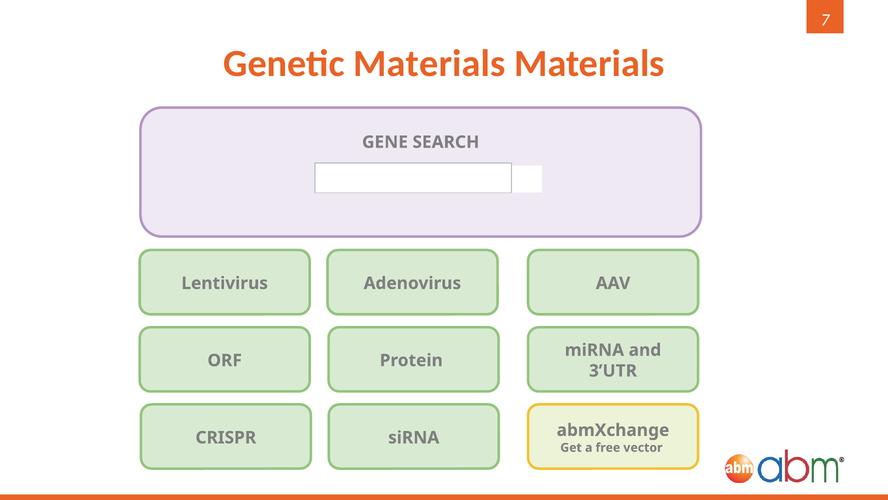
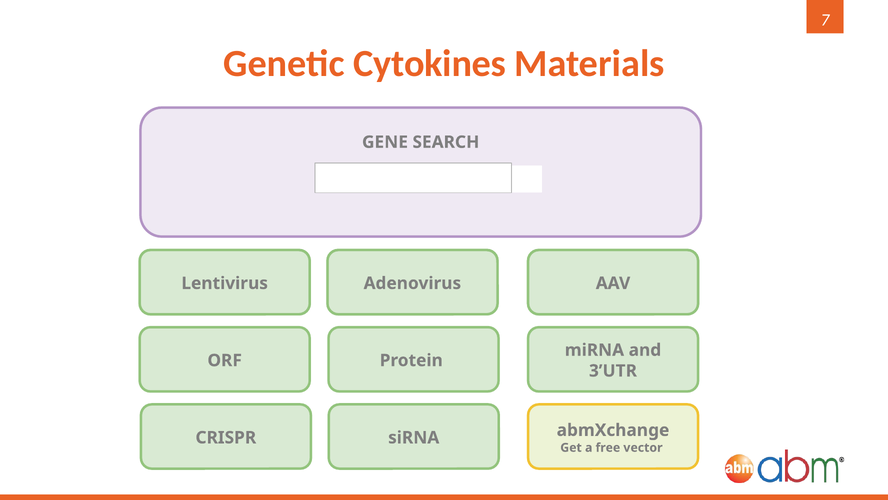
Genetic Materials: Materials -> Cytokines (430, 63)
